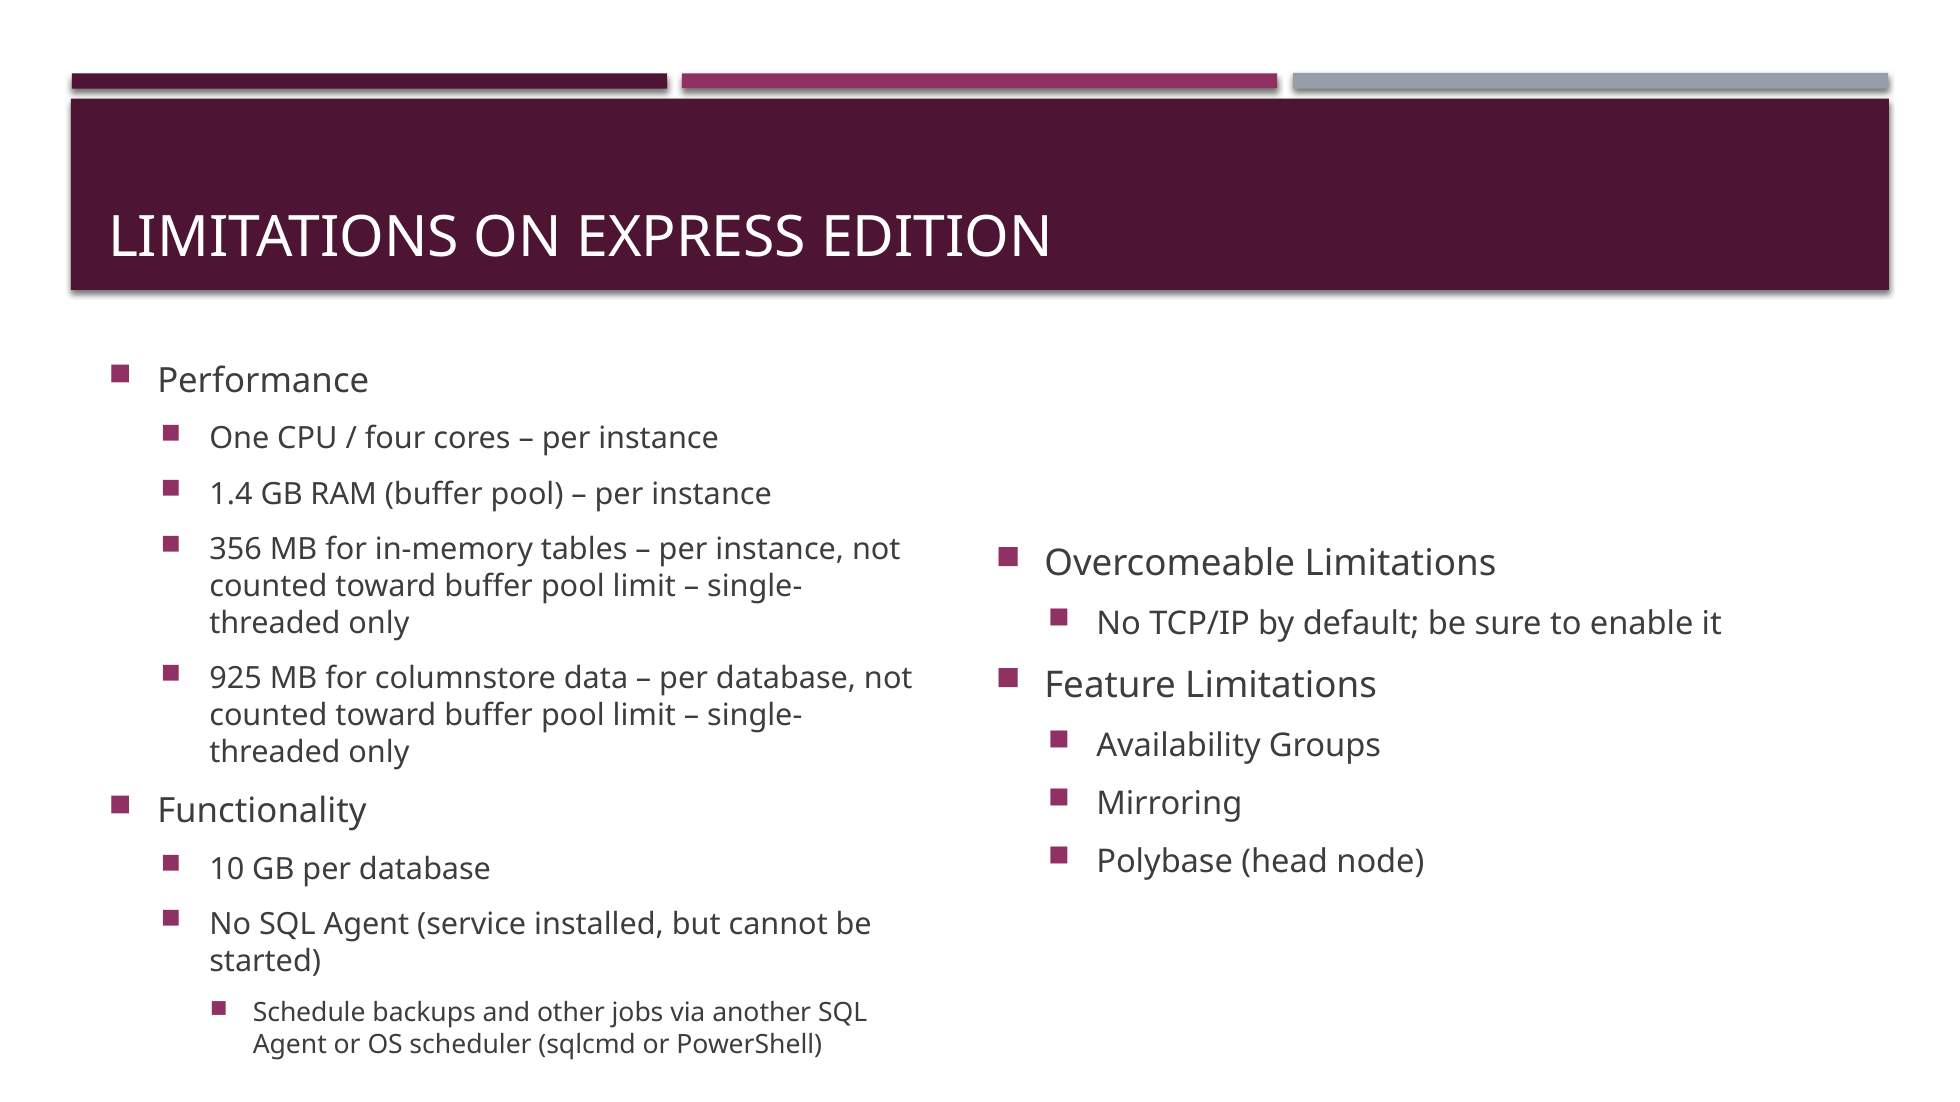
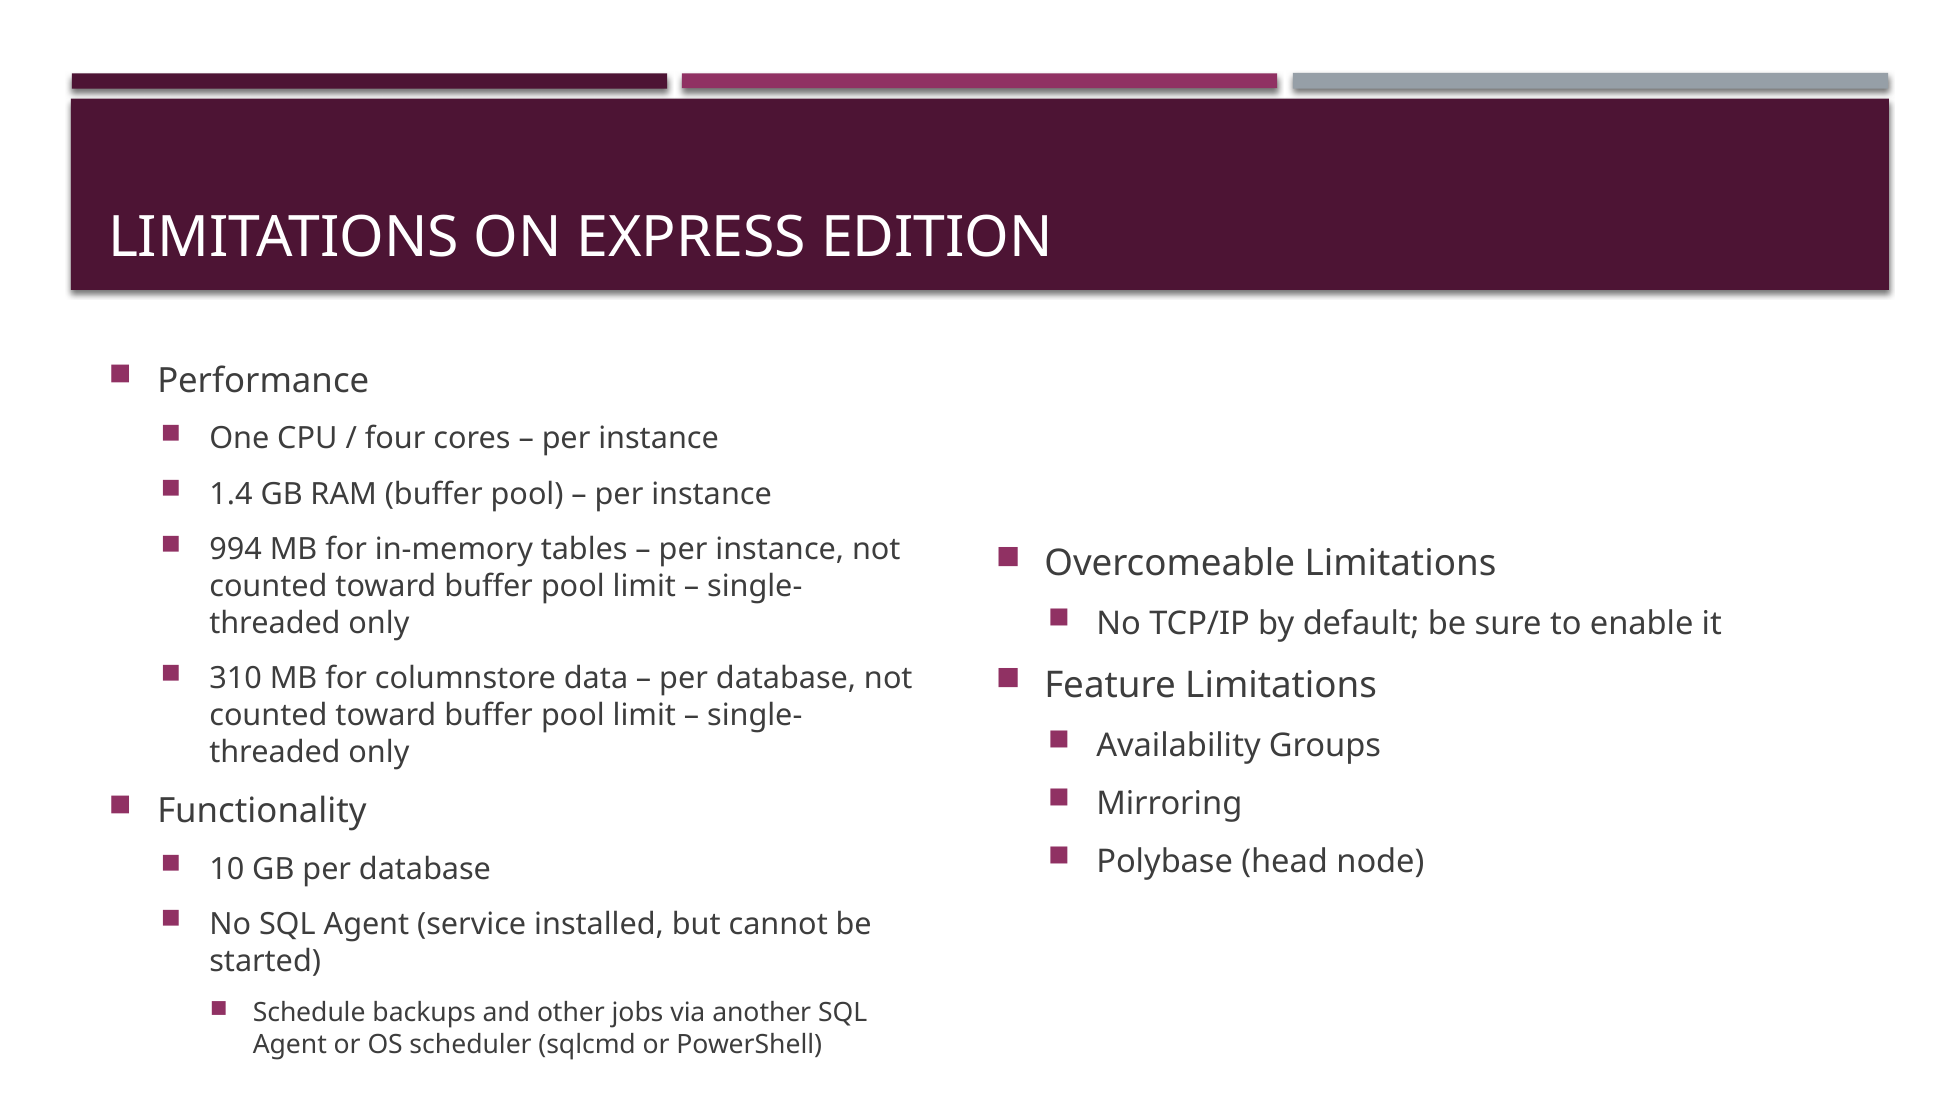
356: 356 -> 994 (236, 550)
925: 925 -> 310 (236, 679)
